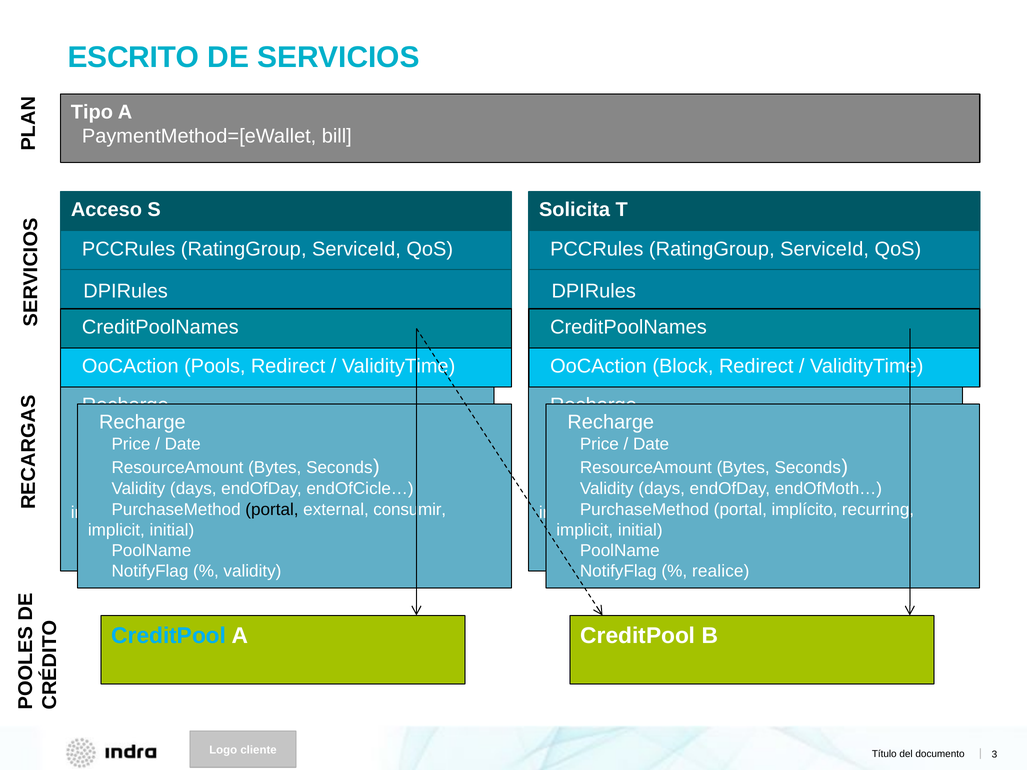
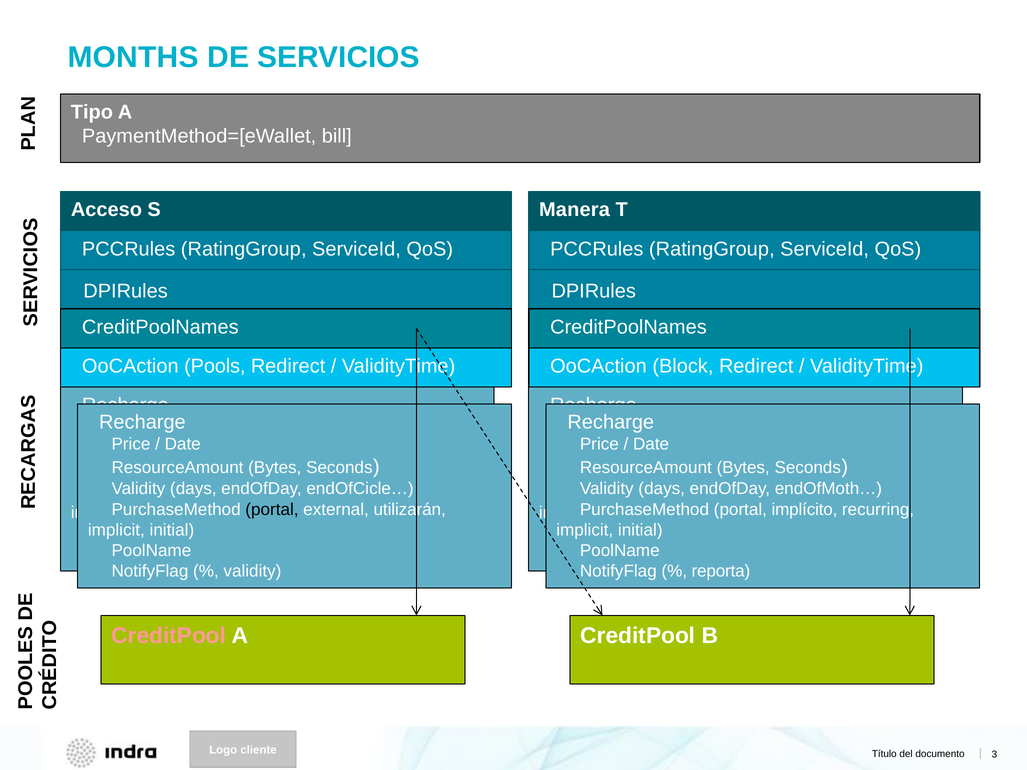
ESCRITO: ESCRITO -> MONTHS (133, 57)
Solicita: Solicita -> Manera (574, 210)
consumir: consumir -> utilizarán (410, 510)
realice: realice -> reporta (721, 571)
CreditPool colour: light blue -> pink (169, 636)
